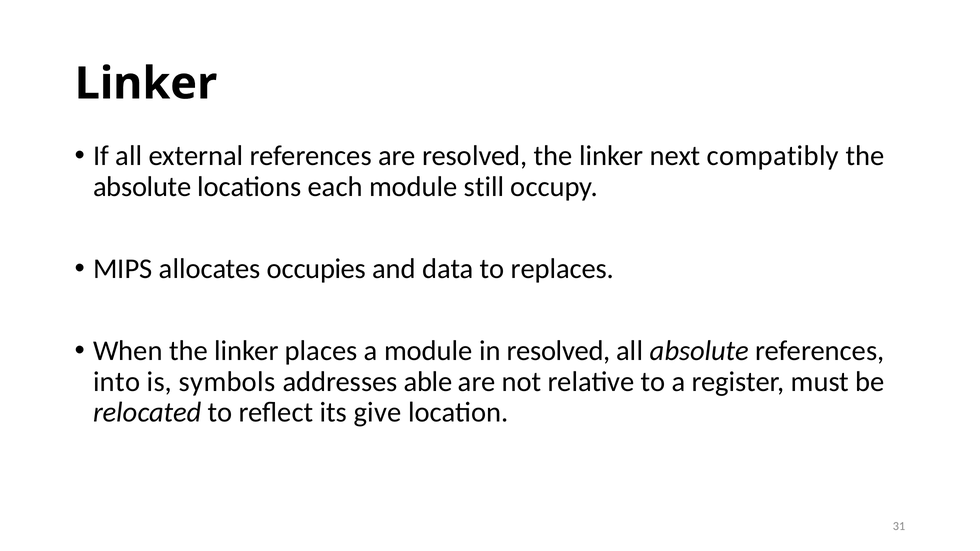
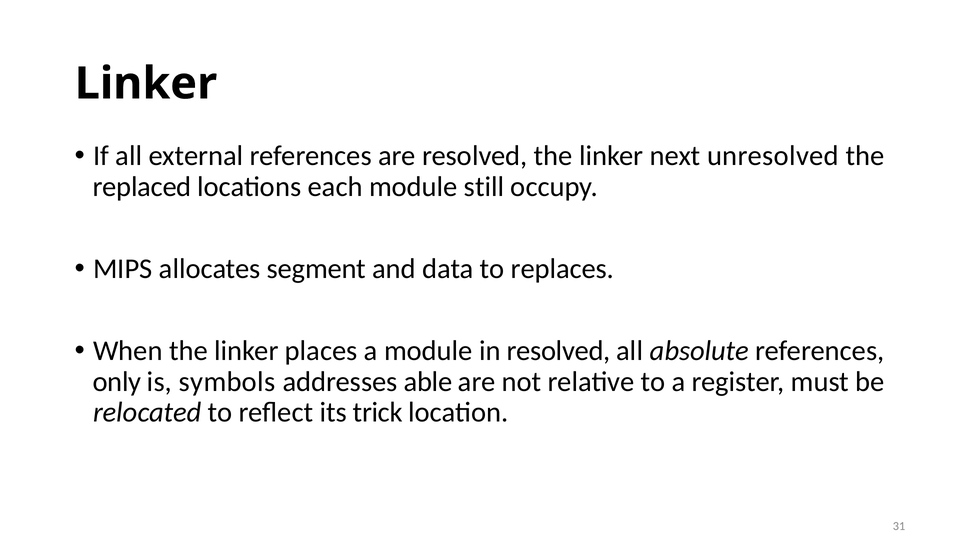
compatibly: compatibly -> unresolved (773, 156)
absolute: absolute -> replaced (142, 187)
occupies: occupies -> segment (316, 269)
into: into -> only (117, 382)
give: give -> trick (378, 413)
